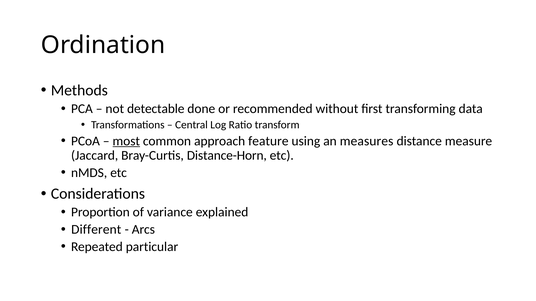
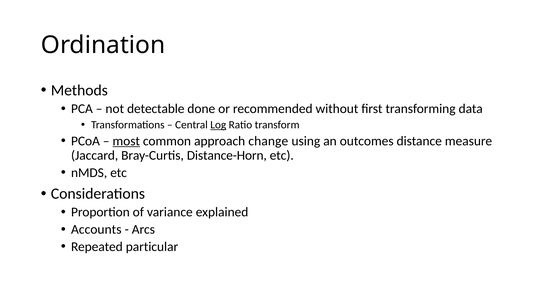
Log underline: none -> present (218, 125)
feature: feature -> change (268, 141)
measures: measures -> outcomes (367, 141)
Different: Different -> Accounts (96, 230)
